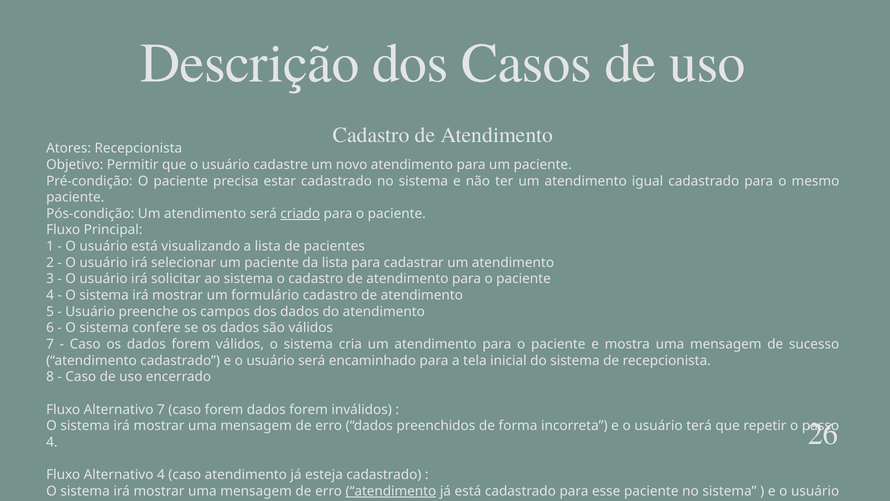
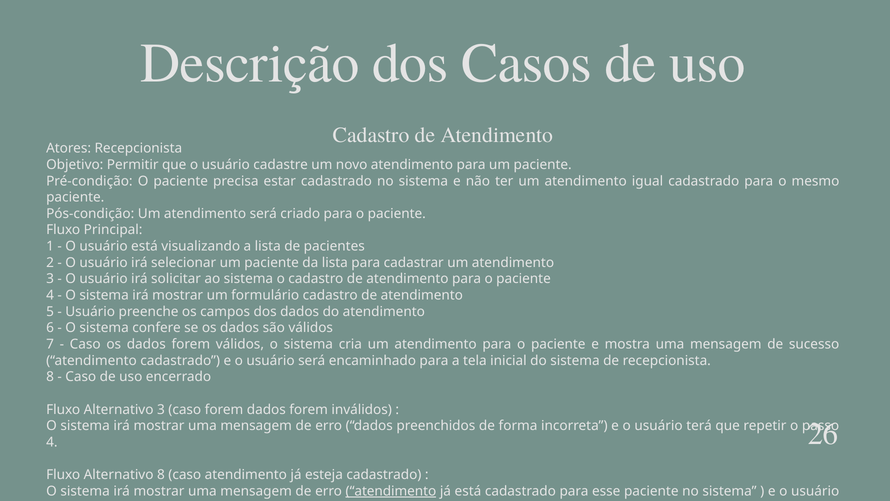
criado underline: present -> none (300, 214)
Alternativo 7: 7 -> 3 (161, 409)
Alternativo 4: 4 -> 8 (161, 474)
